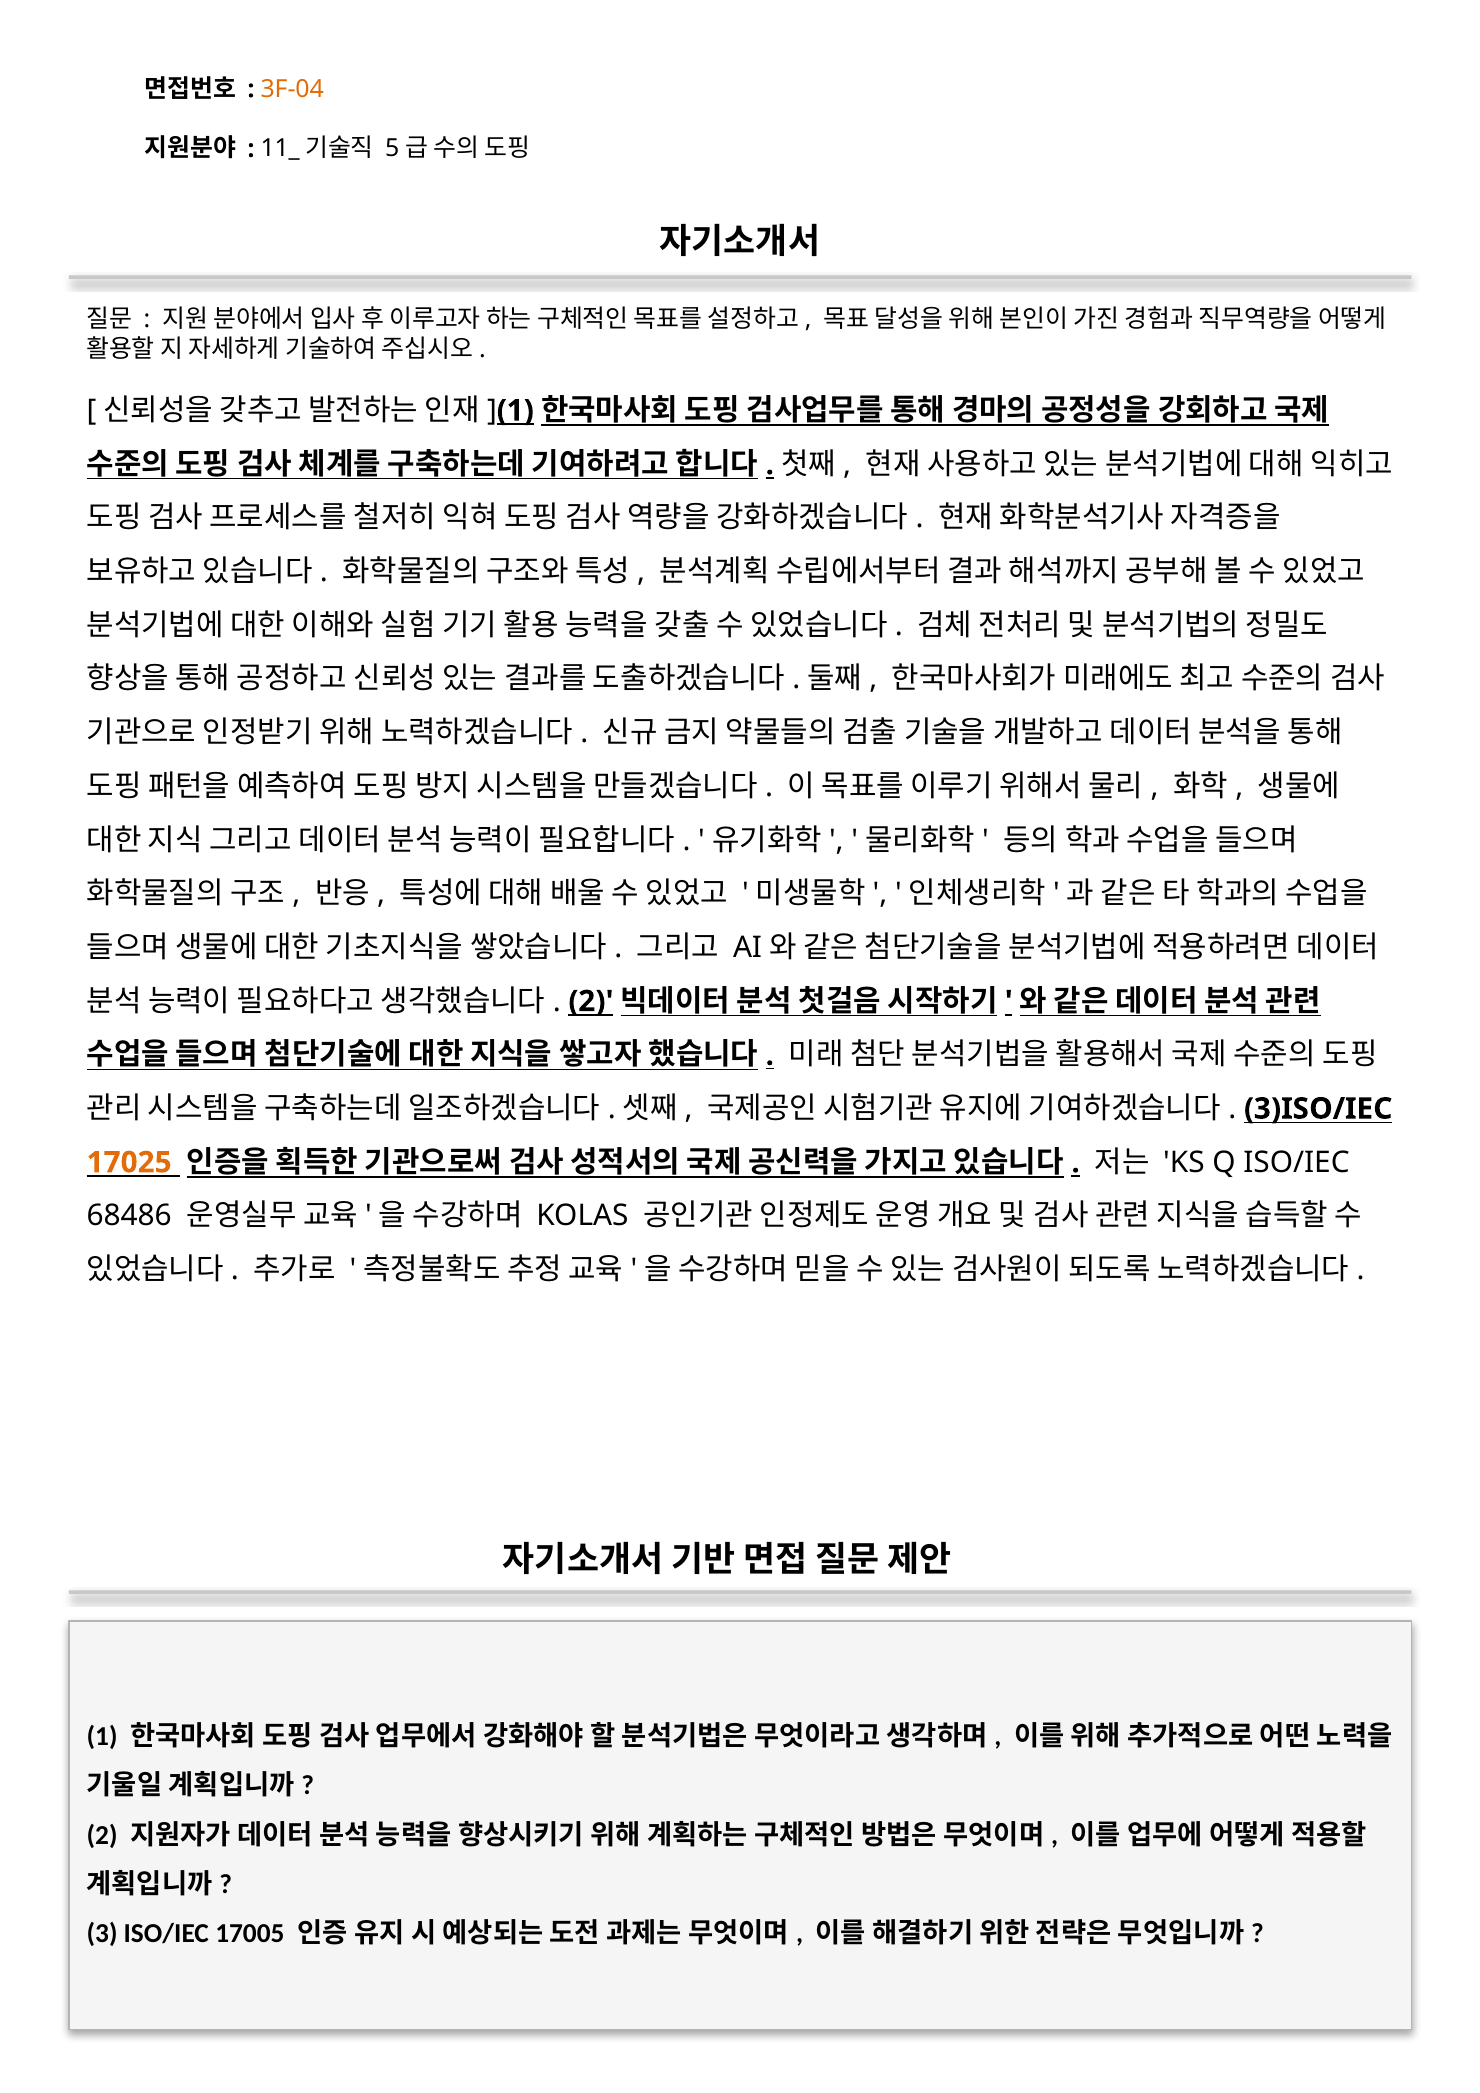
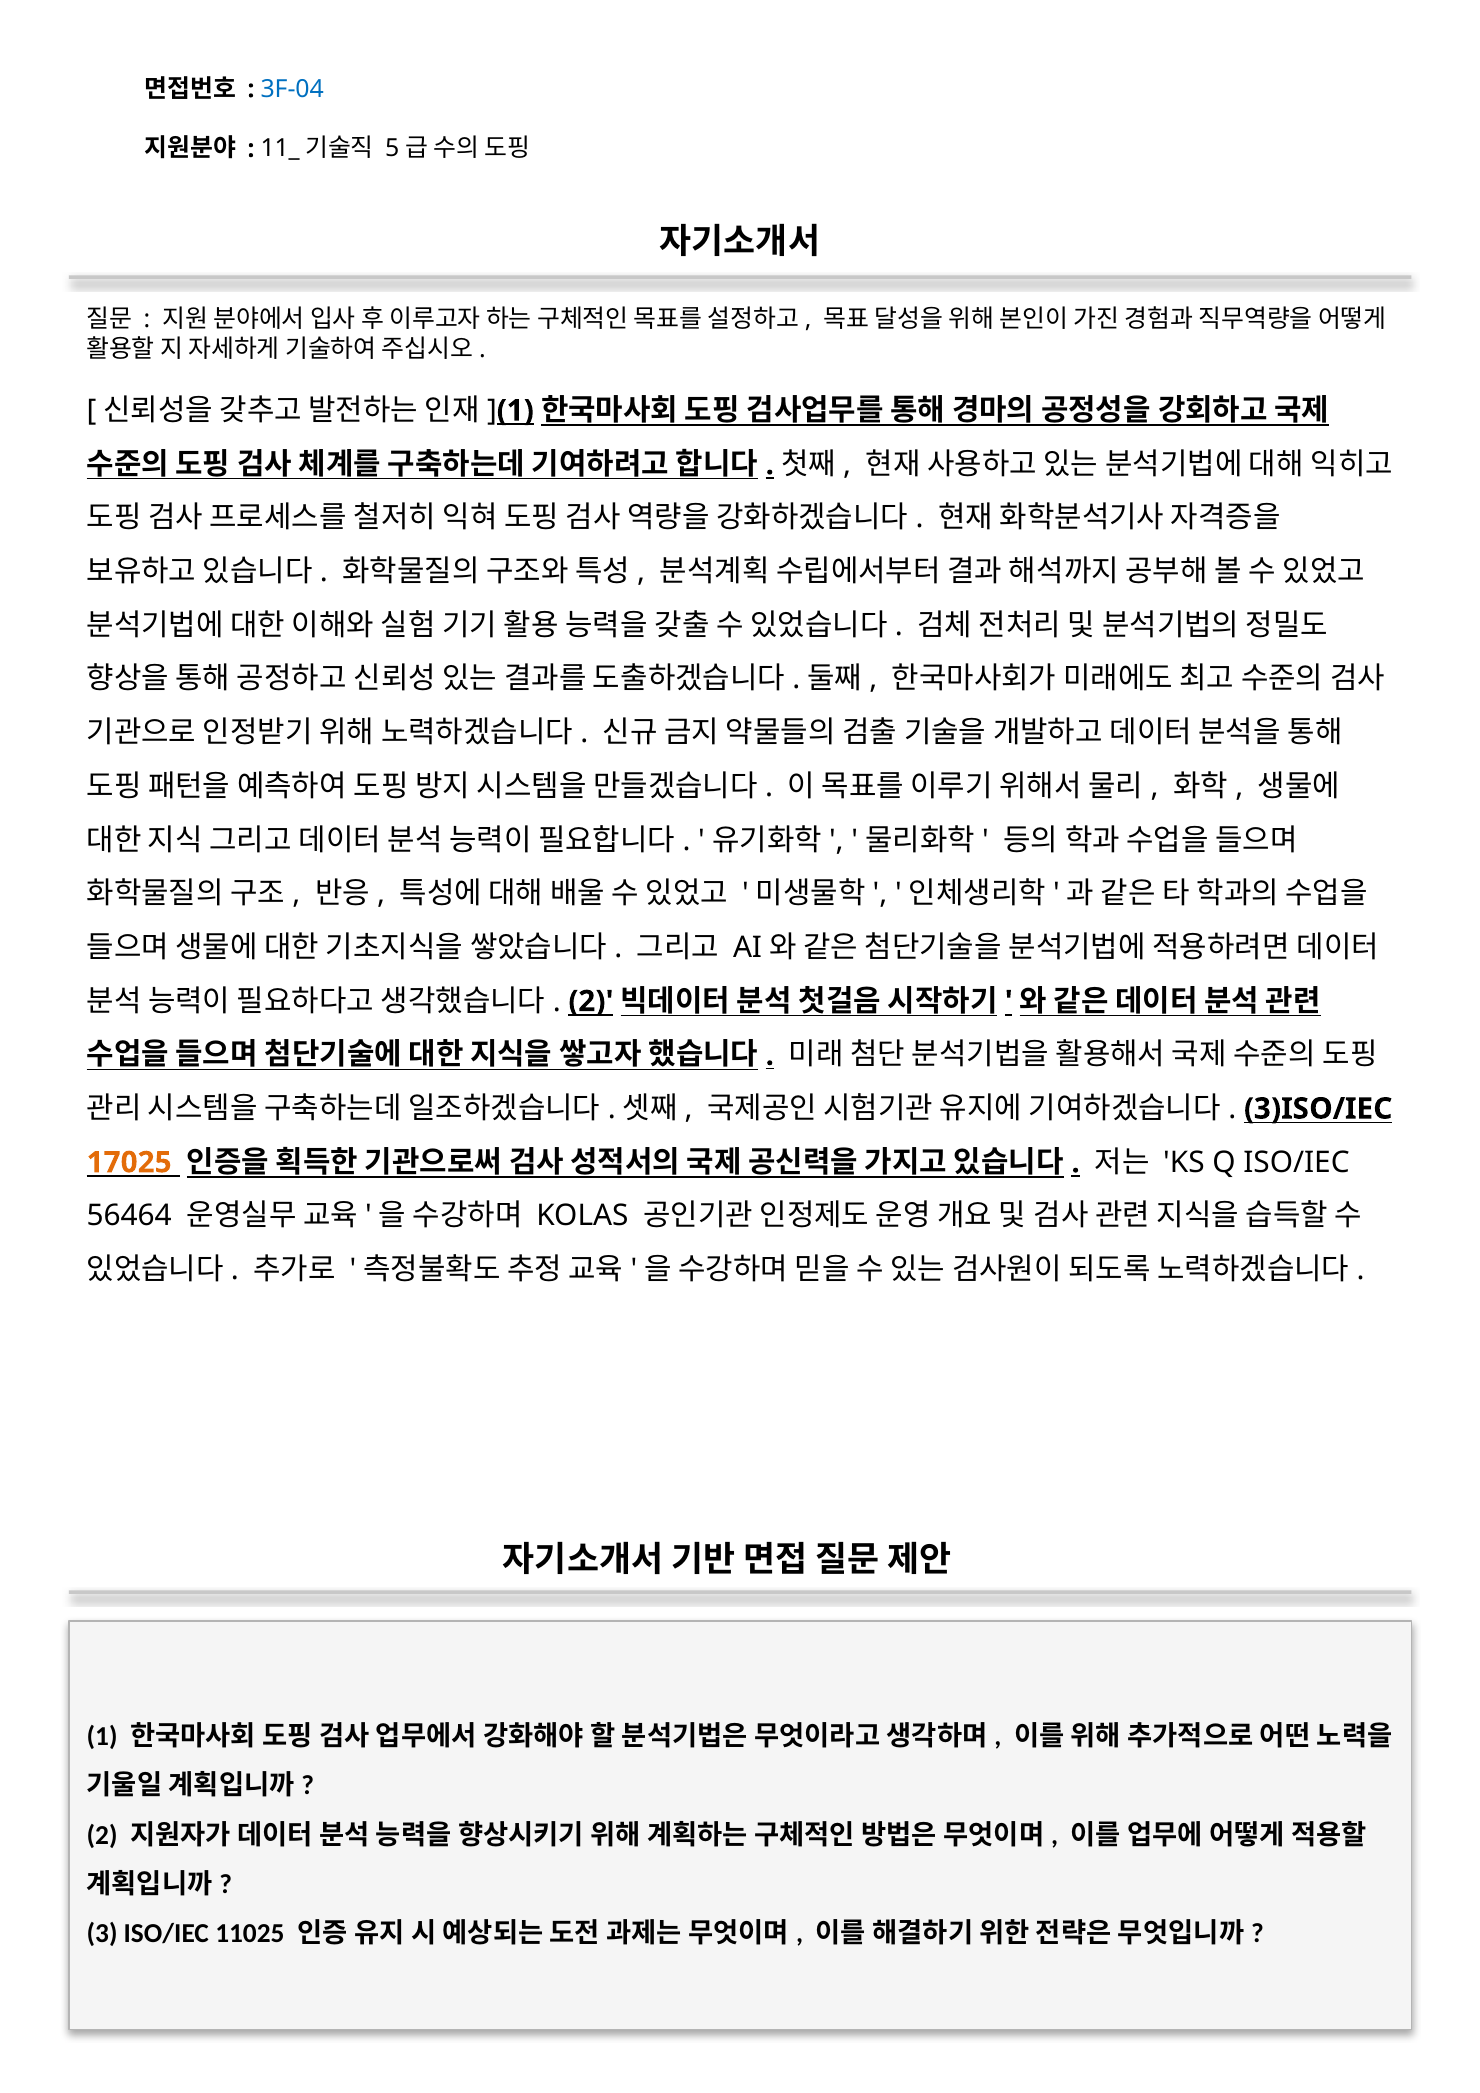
3F-04 colour: orange -> blue (292, 89)
68486: 68486 -> 56464 (129, 1216)
17005: 17005 -> 11025 (250, 1934)
